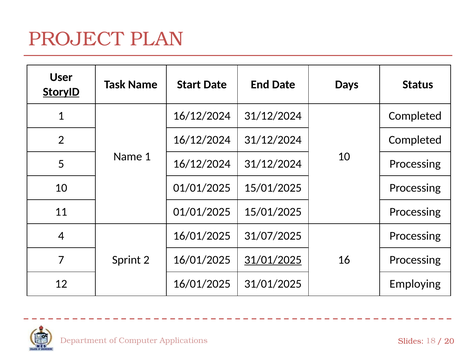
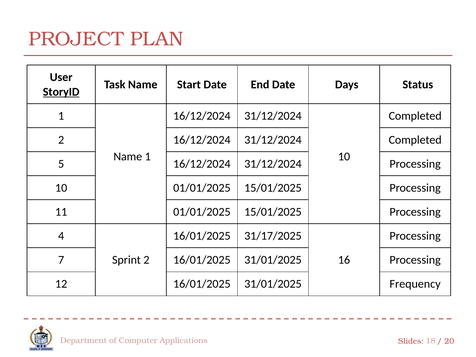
31/07/2025: 31/07/2025 -> 31/17/2025 (273, 236)
31/01/2025 underline: present -> none (273, 260)
Employing: Employing -> Frequency (415, 284)
